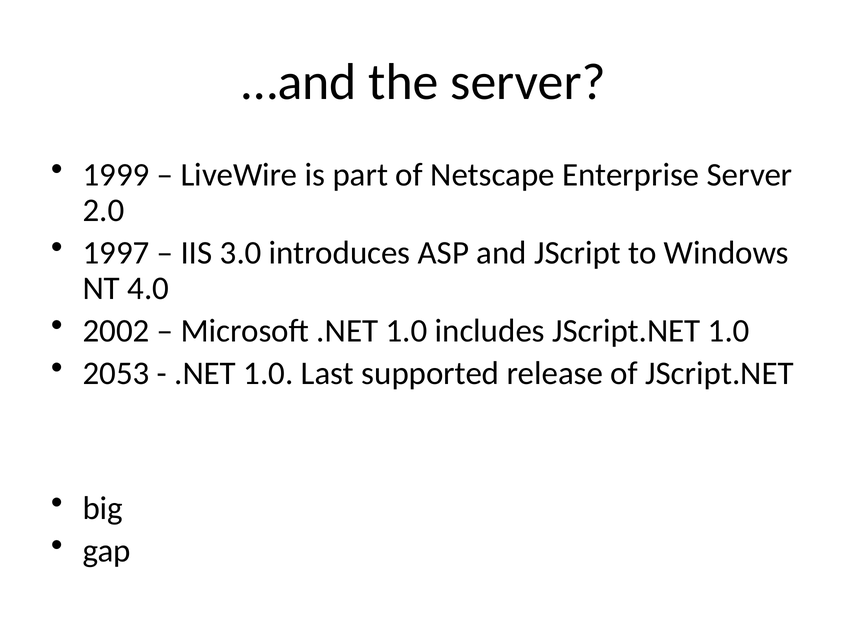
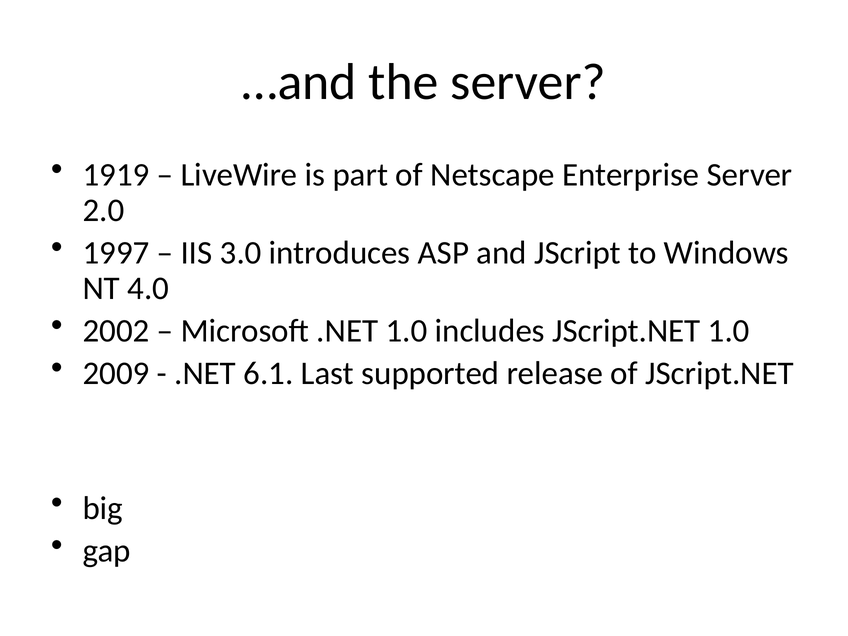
1999: 1999 -> 1919 (116, 175)
2053: 2053 -> 2009 (116, 373)
1.0: 1.0 -> 6.1 (268, 373)
